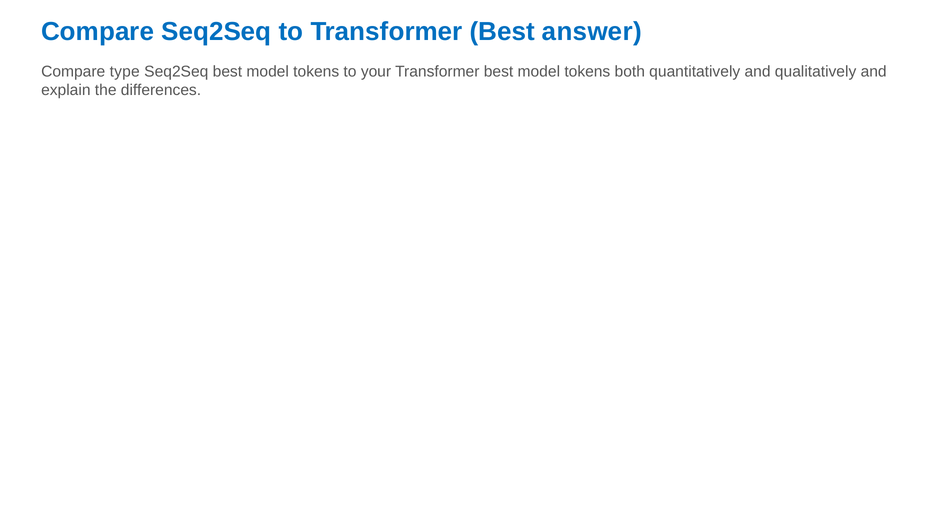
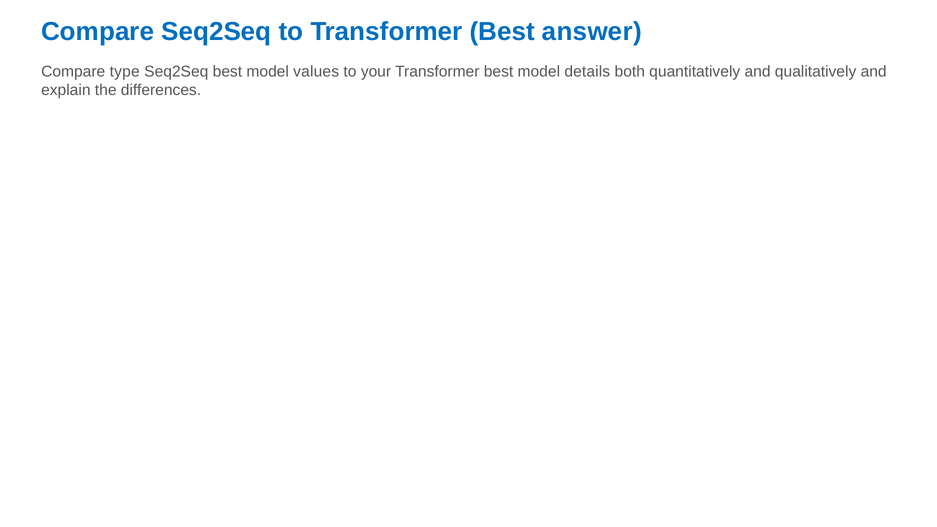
Seq2Seq best model tokens: tokens -> values (316, 72)
Transformer best model tokens: tokens -> details (587, 72)
